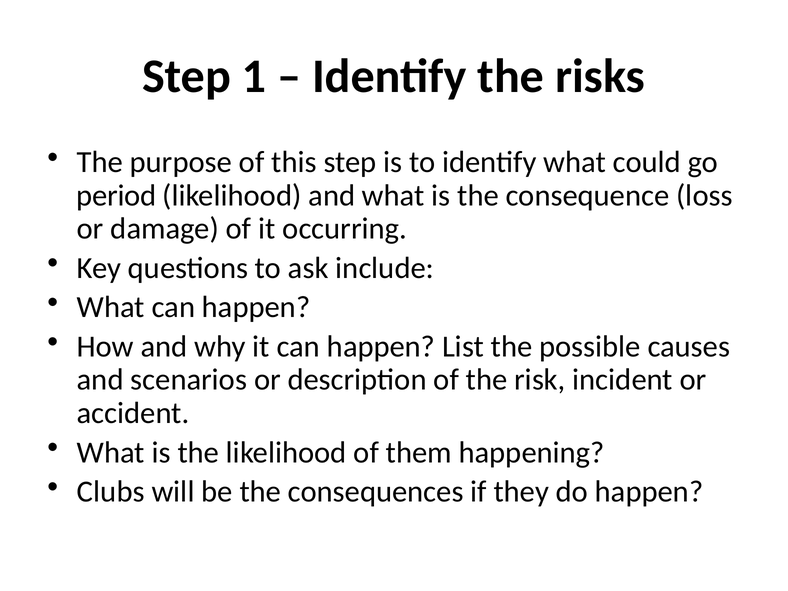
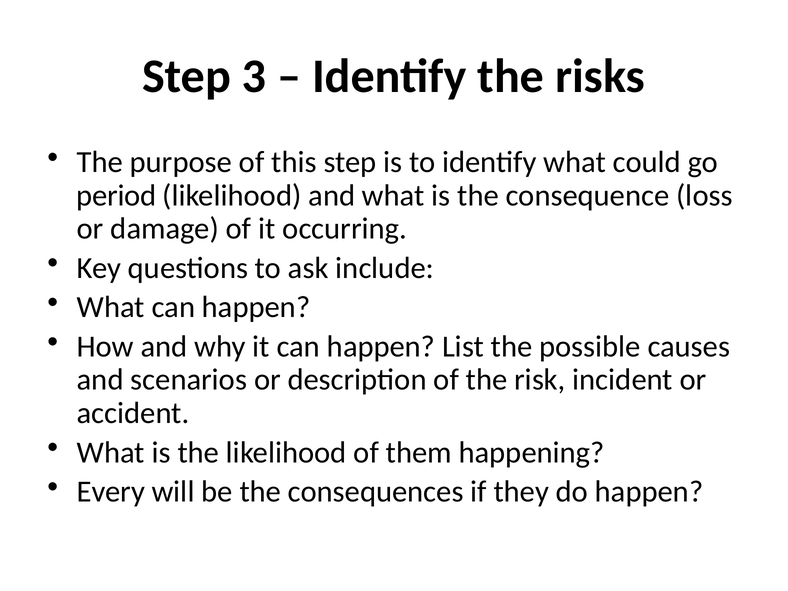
1: 1 -> 3 (254, 76)
Clubs: Clubs -> Every (111, 492)
